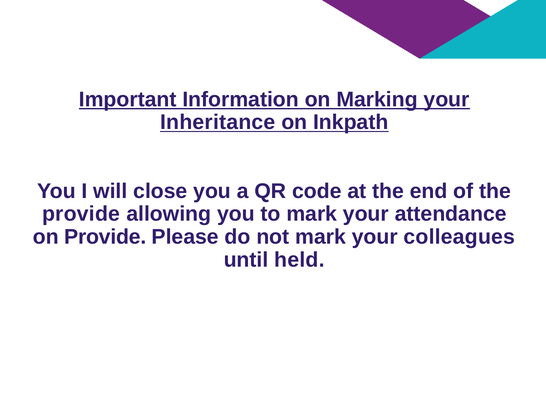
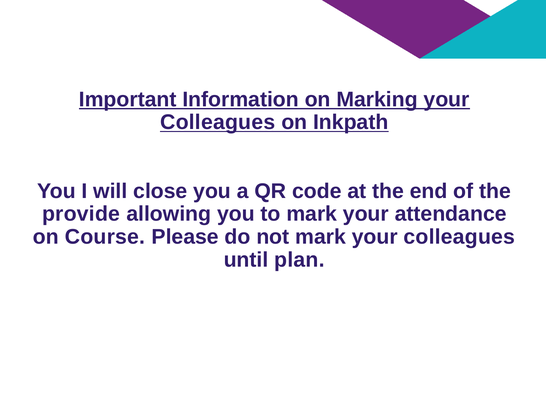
Inheritance: Inheritance -> Colleagues (218, 122)
on Provide: Provide -> Course (105, 237)
held: held -> plan (299, 260)
